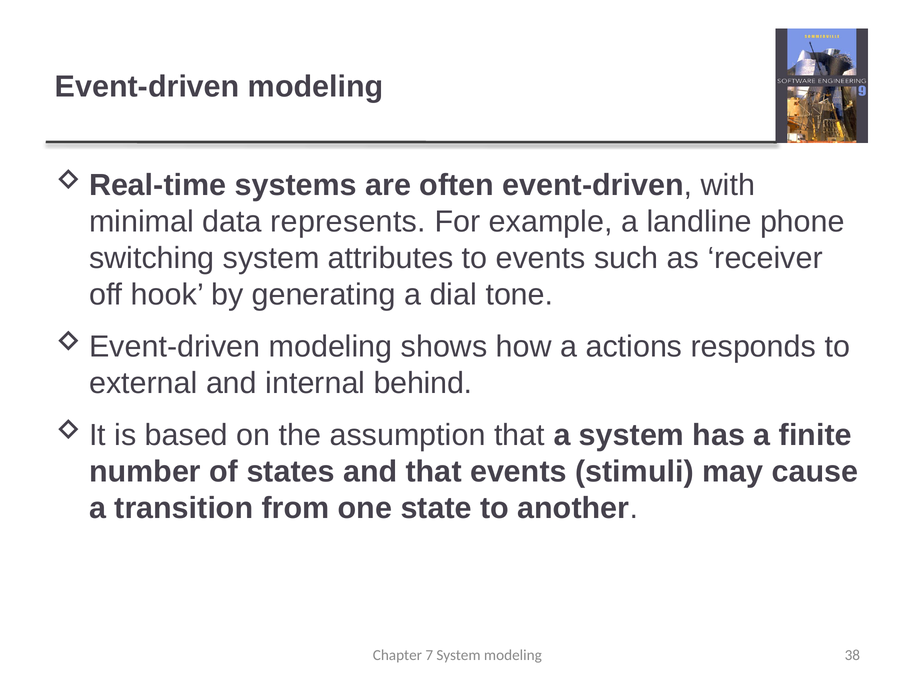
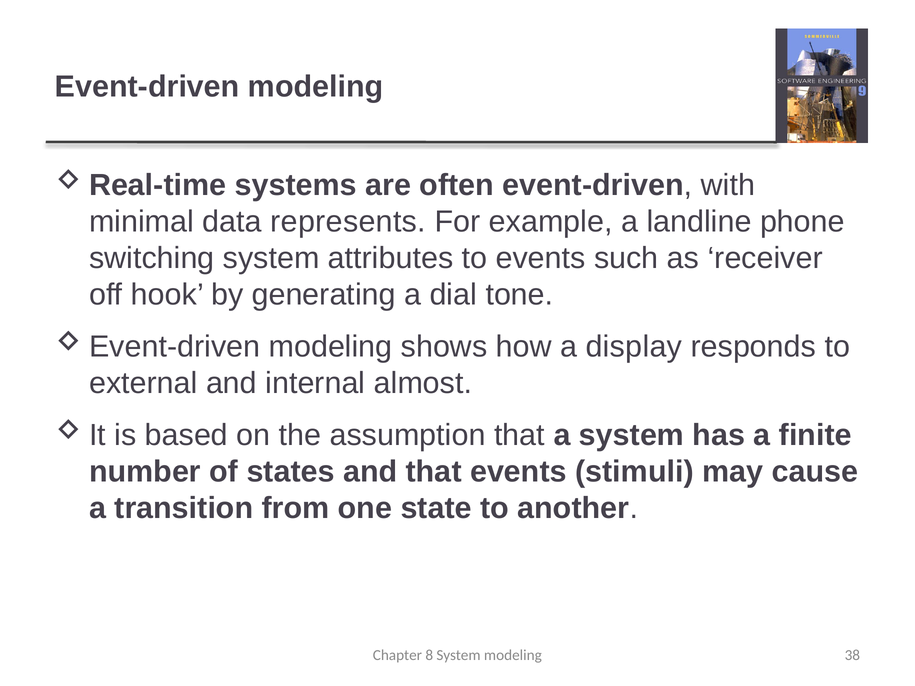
actions: actions -> display (634, 347)
behind: behind -> almost (423, 383)
7: 7 -> 8 (429, 655)
